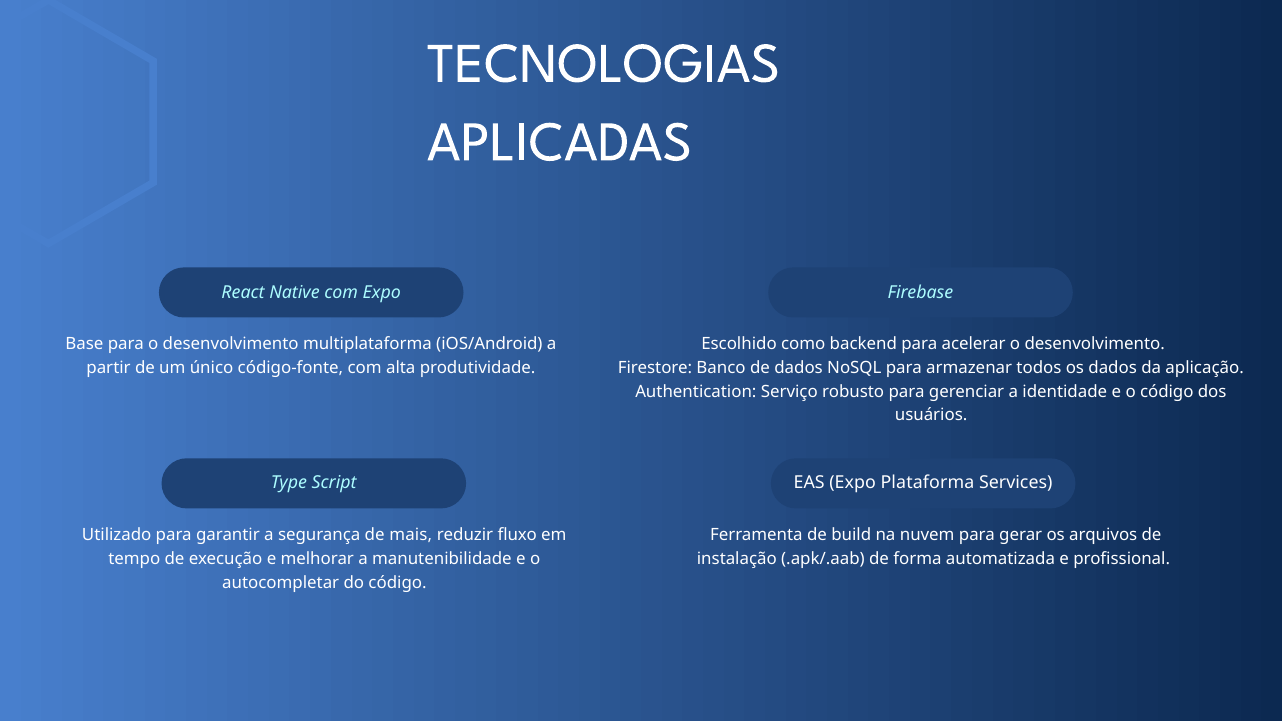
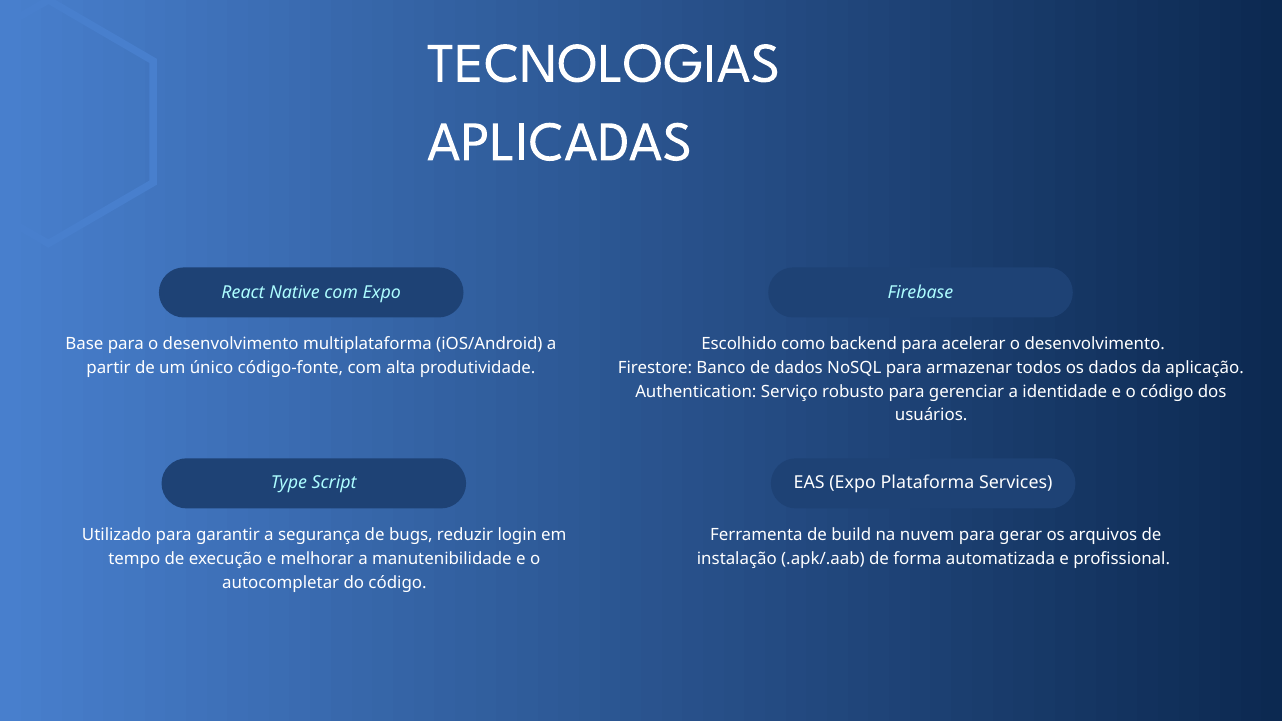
mais: mais -> bugs (411, 535)
fluxo: fluxo -> login (517, 535)
